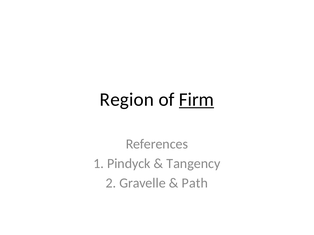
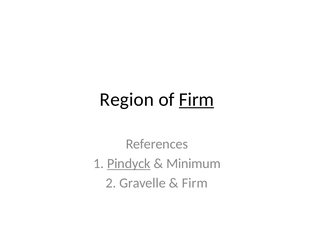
Pindyck underline: none -> present (129, 164)
Tangency: Tangency -> Minimum (194, 164)
Path: Path -> Firm (195, 183)
